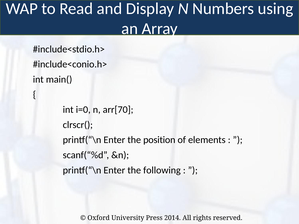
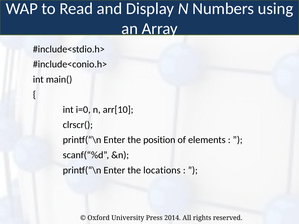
arr[70: arr[70 -> arr[10 (118, 110)
following: following -> locations (162, 170)
